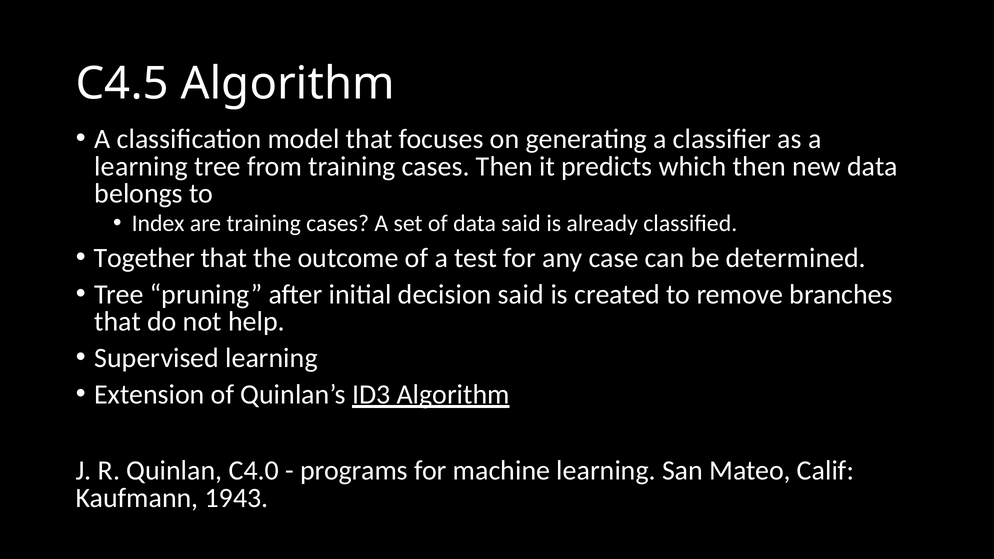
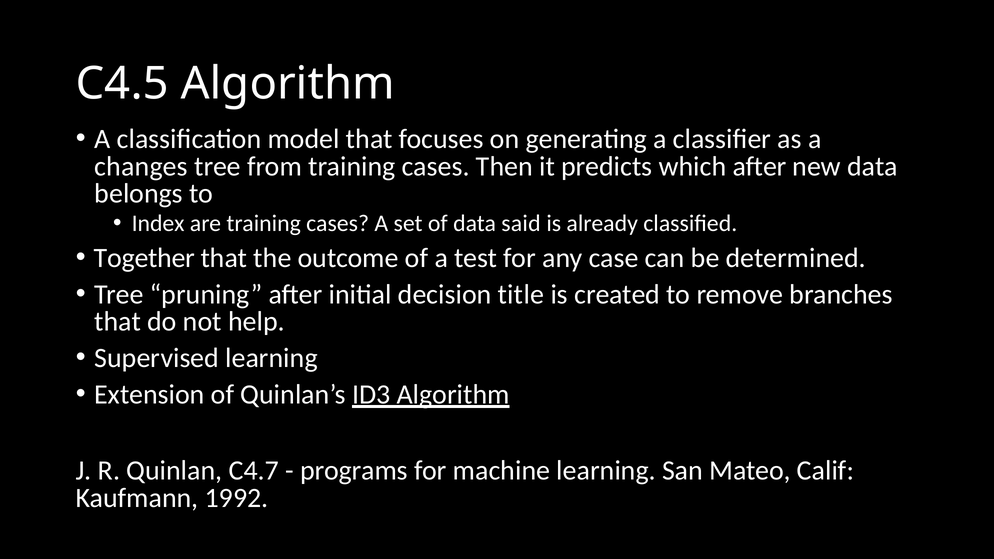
learning: learning -> changes (141, 166)
which then: then -> after (760, 166)
decision said: said -> title (521, 294)
C4.0: C4.0 -> C4.7 (254, 471)
1943: 1943 -> 1992 (237, 498)
